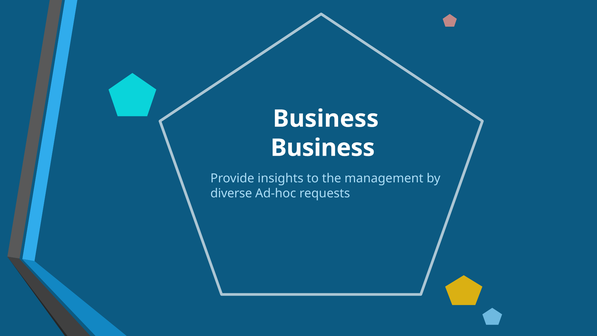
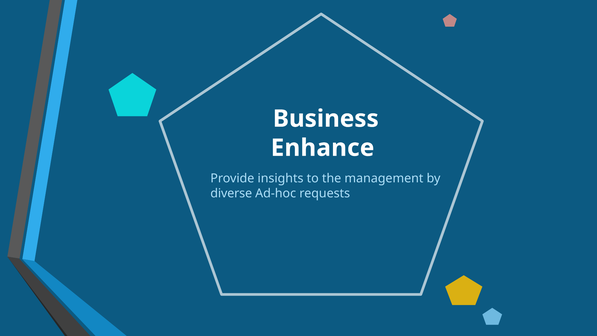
Business: Business -> Enhance (322, 148)
